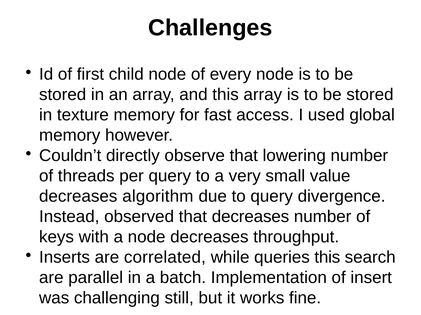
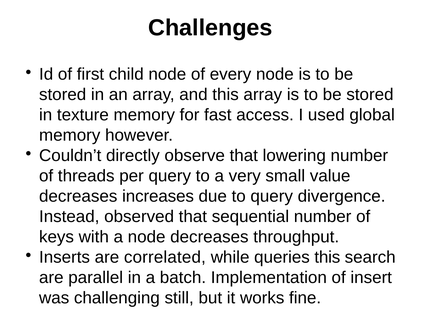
algorithm: algorithm -> increases (158, 197)
that decreases: decreases -> sequential (250, 217)
